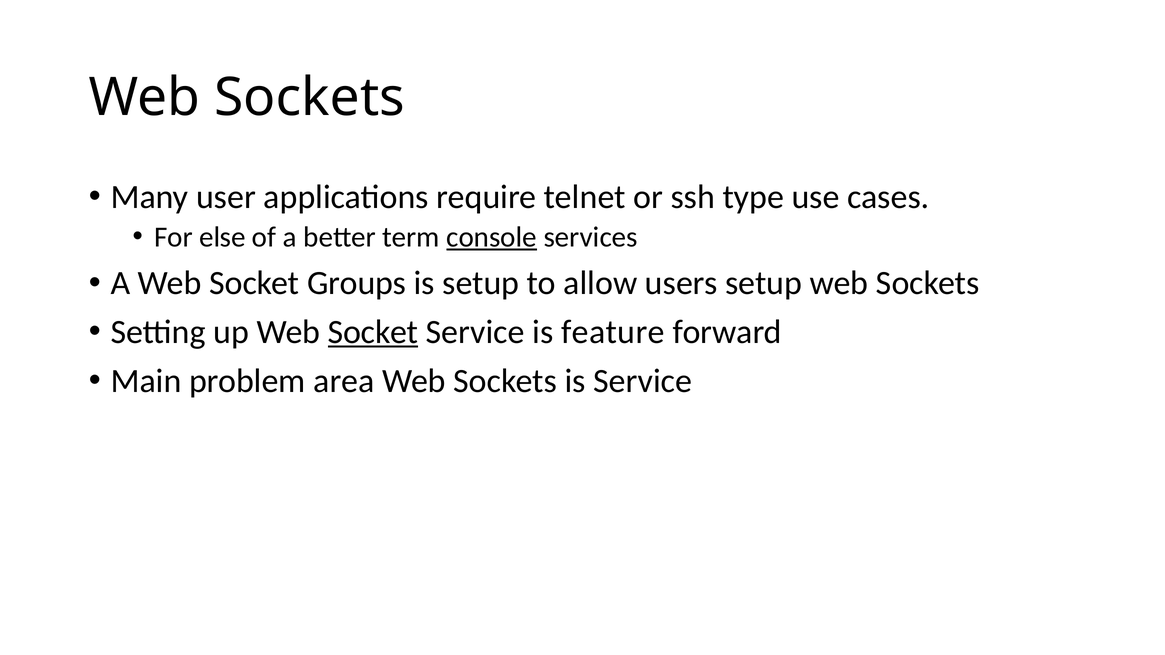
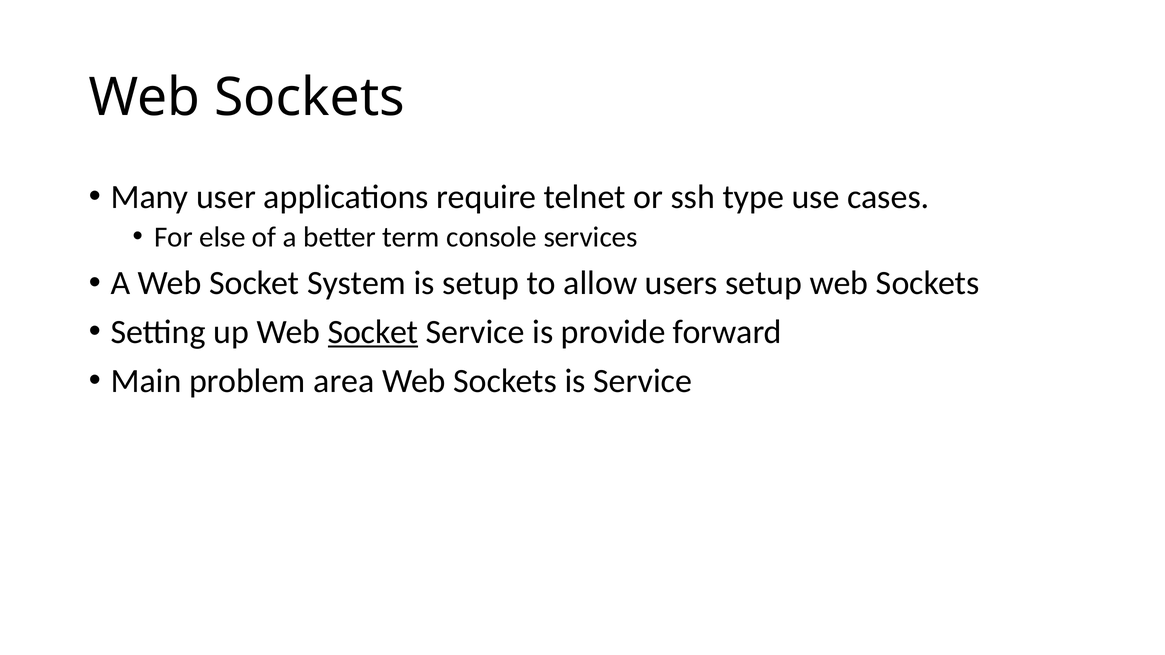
console underline: present -> none (492, 237)
Groups: Groups -> System (357, 283)
feature: feature -> provide (613, 332)
